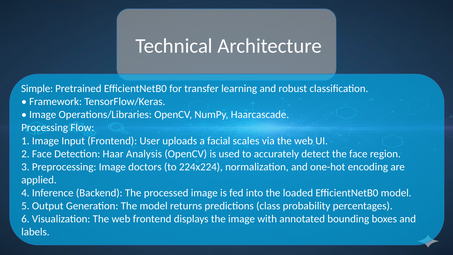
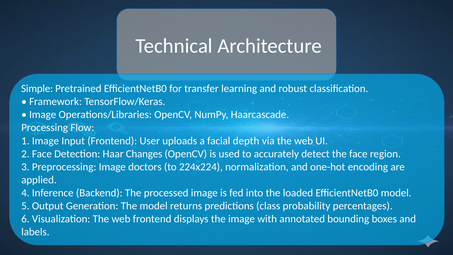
scales: scales -> depth (246, 141)
Analysis: Analysis -> Changes (144, 154)
